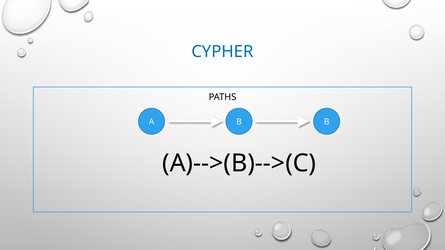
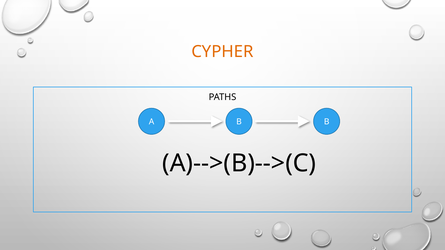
CYPHER colour: blue -> orange (222, 52)
